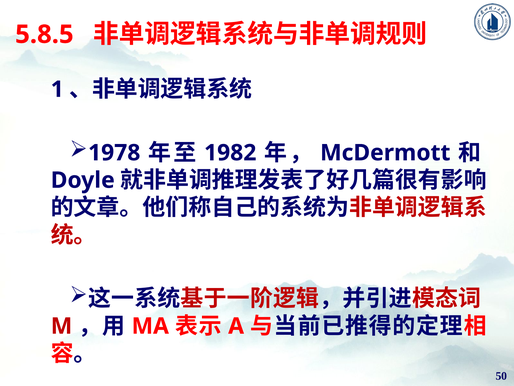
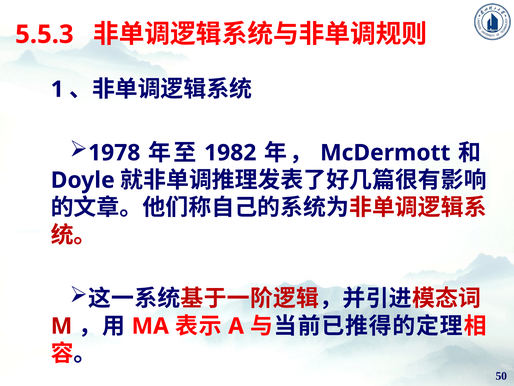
5.8.5: 5.8.5 -> 5.5.3 (44, 34)
